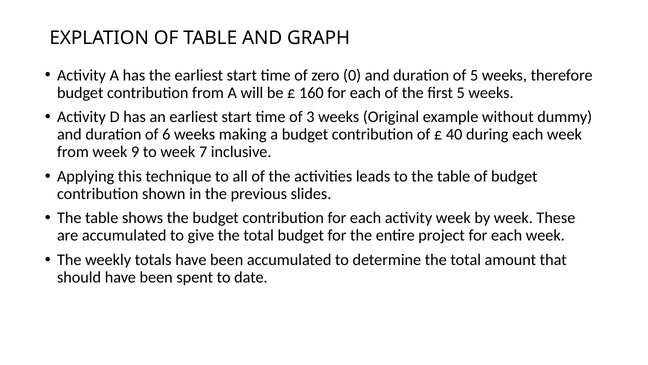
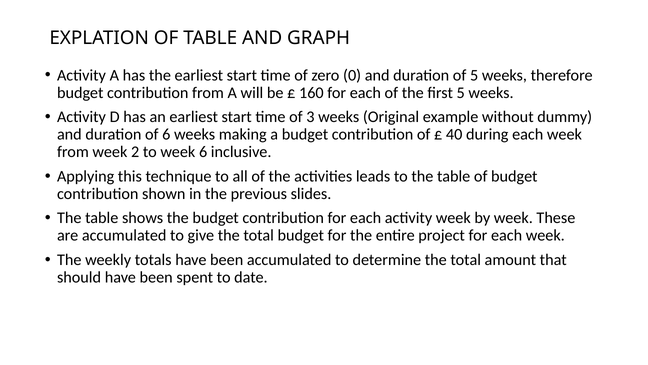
9: 9 -> 2 (135, 152)
week 7: 7 -> 6 (203, 152)
